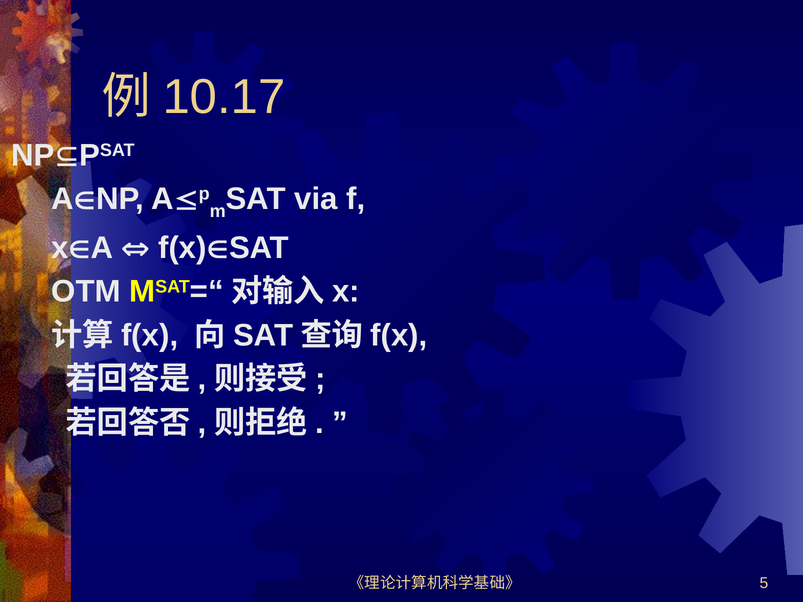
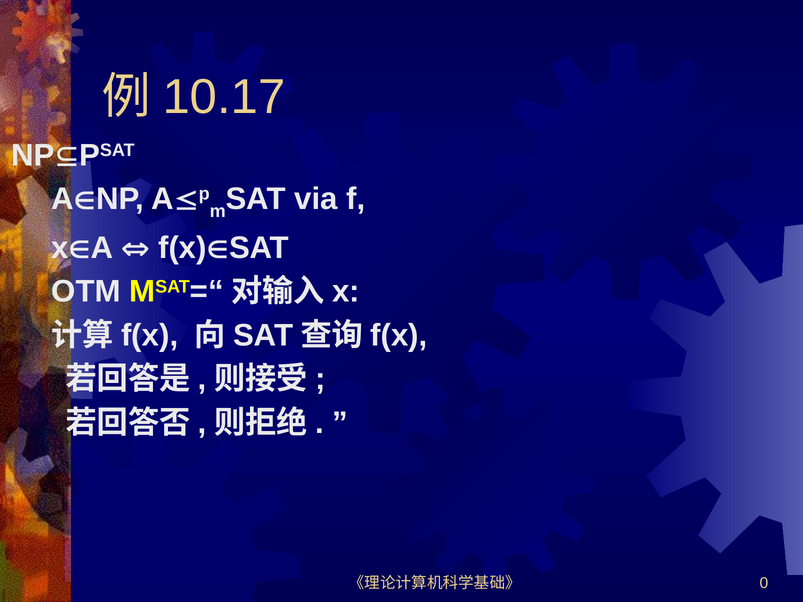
5: 5 -> 0 (764, 583)
